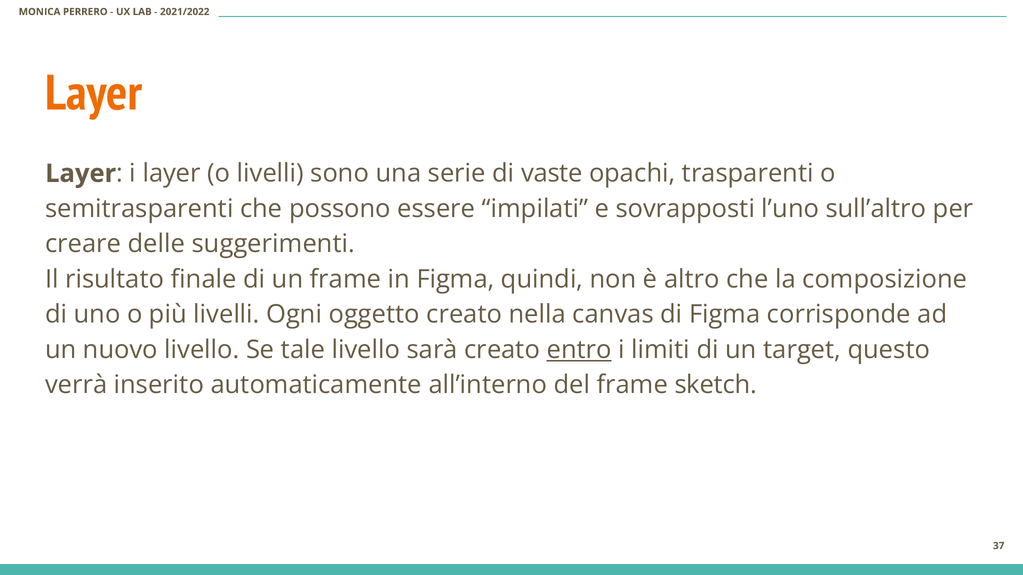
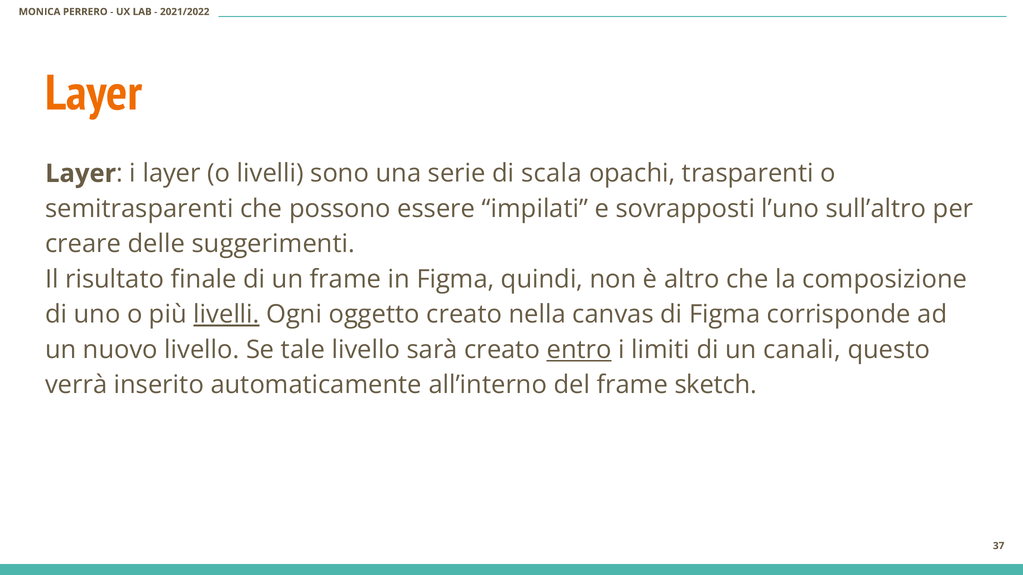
vaste: vaste -> scala (552, 174)
livelli underline: none -> present (227, 315)
target: target -> canali (802, 350)
